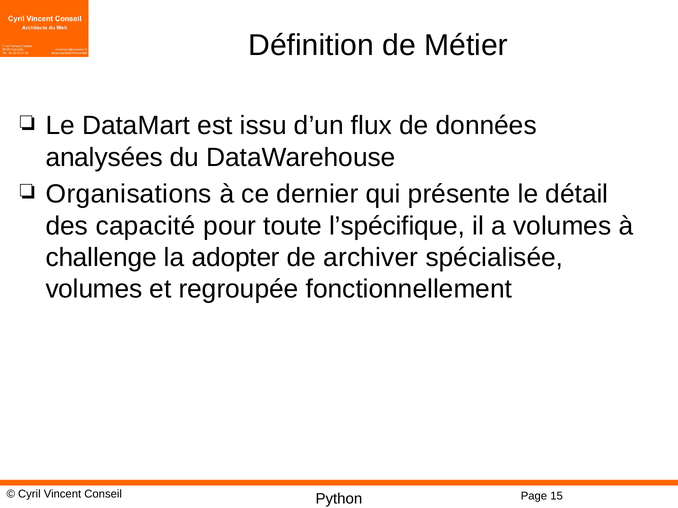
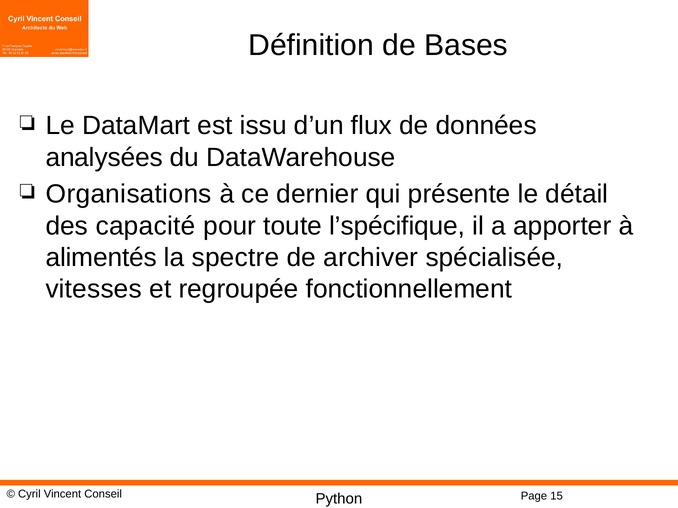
Métier: Métier -> Bases (466, 45)
a volumes: volumes -> apporter (562, 226)
challenge: challenge -> alimentés (101, 258)
adopter: adopter -> spectre (236, 258)
volumes: volumes -> vitesses (94, 289)
